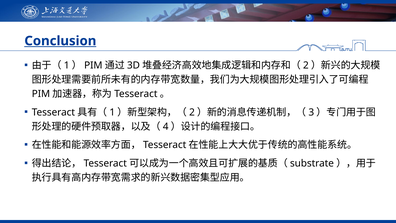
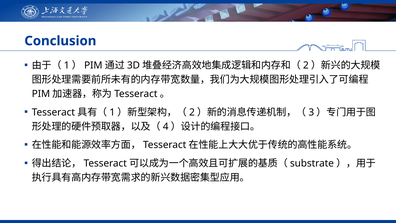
Conclusion underline: present -> none (60, 41)
